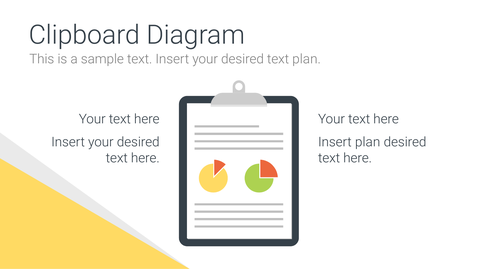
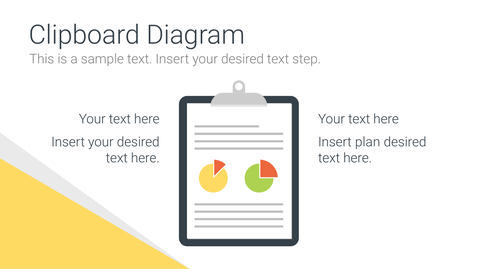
text plan: plan -> step (307, 59)
